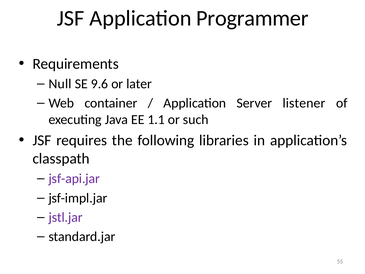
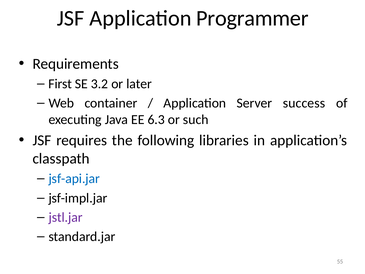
Null: Null -> First (60, 84)
9.6: 9.6 -> 3.2 (100, 84)
listener: listener -> success (304, 103)
1.1: 1.1 -> 6.3 (156, 120)
jsf-api.jar colour: purple -> blue (74, 179)
